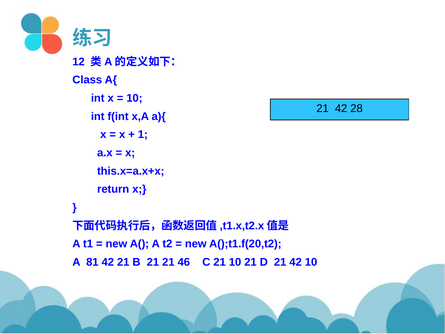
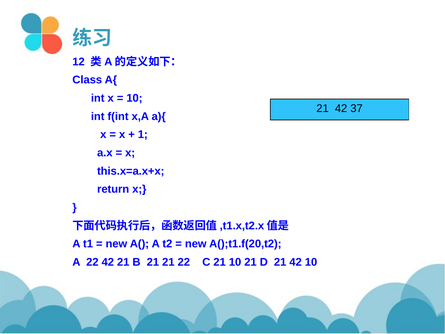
28: 28 -> 37 (357, 109)
A 81: 81 -> 22 (92, 262)
21 46: 46 -> 22 (184, 262)
